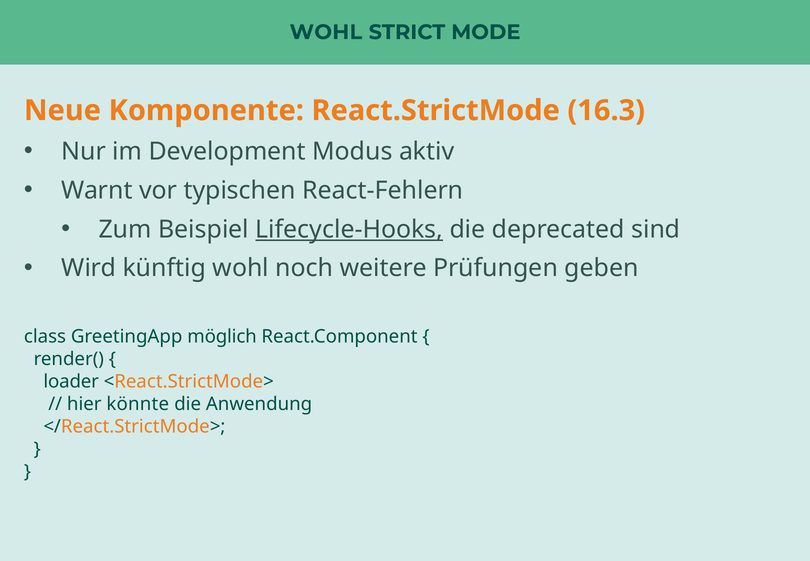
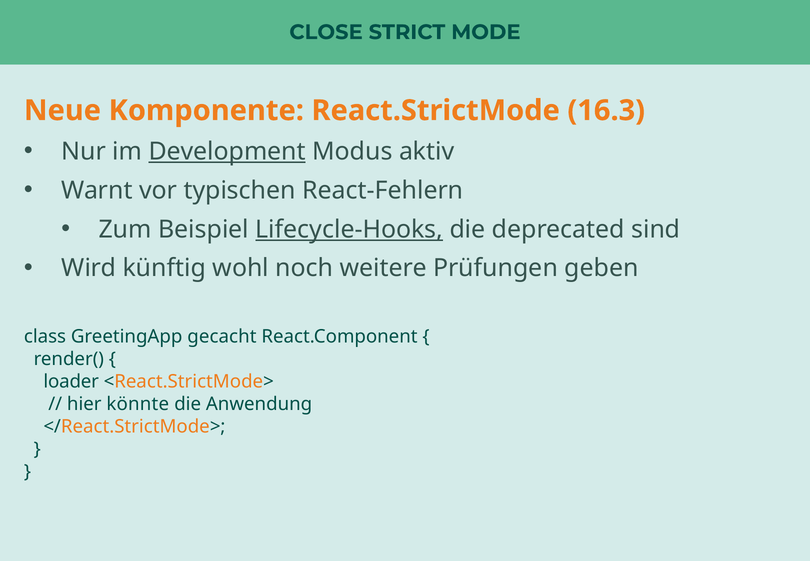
WOHL: WOHL -> CLOSE (326, 32)
Development underline: none -> present (227, 152)
möglich: möglich -> gecacht (222, 337)
